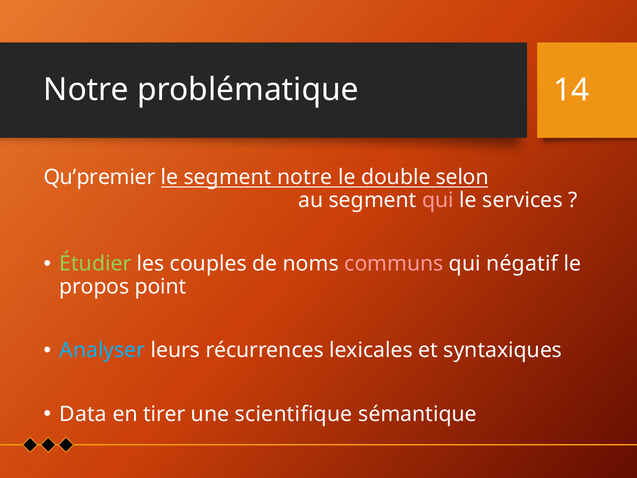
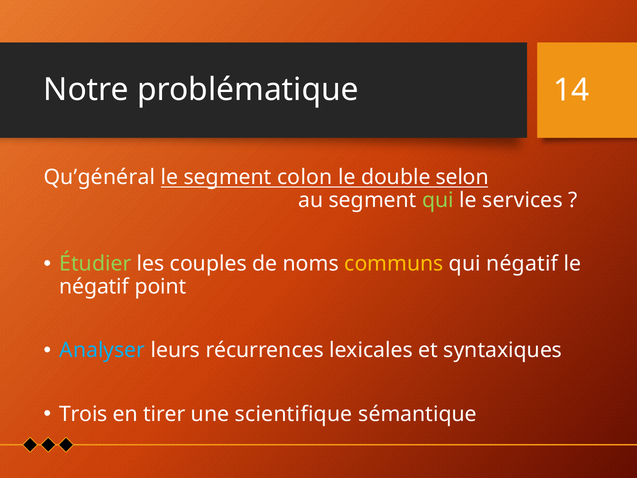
Qu’premier: Qu’premier -> Qu’général (99, 177)
segment notre: notre -> colon (305, 177)
qui colour: pink -> light green (438, 200)
communs colour: pink -> yellow (394, 264)
propos: propos -> négatif (94, 287)
Data: Data -> Trois (83, 414)
